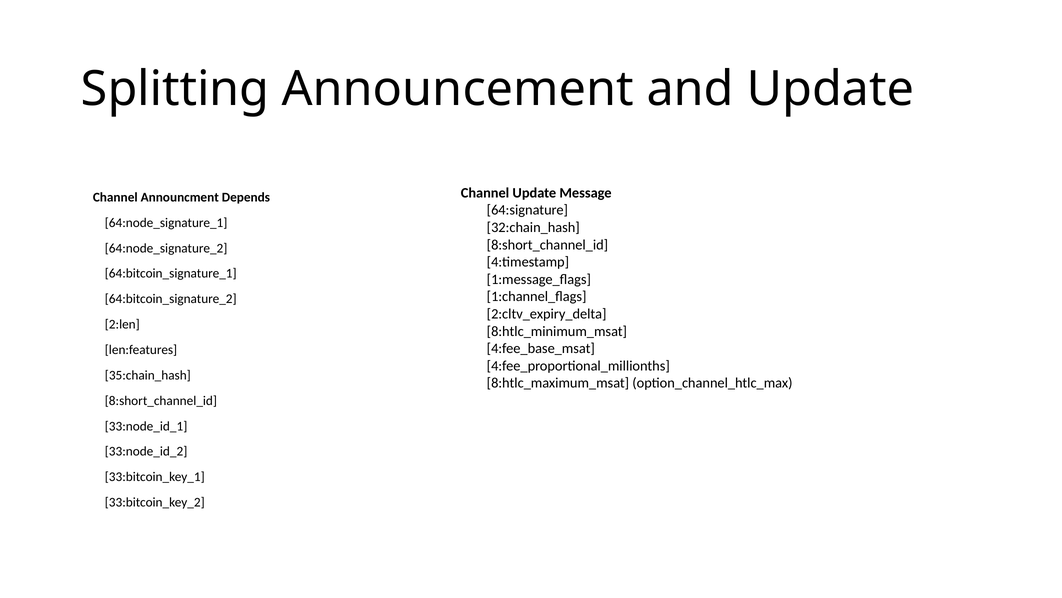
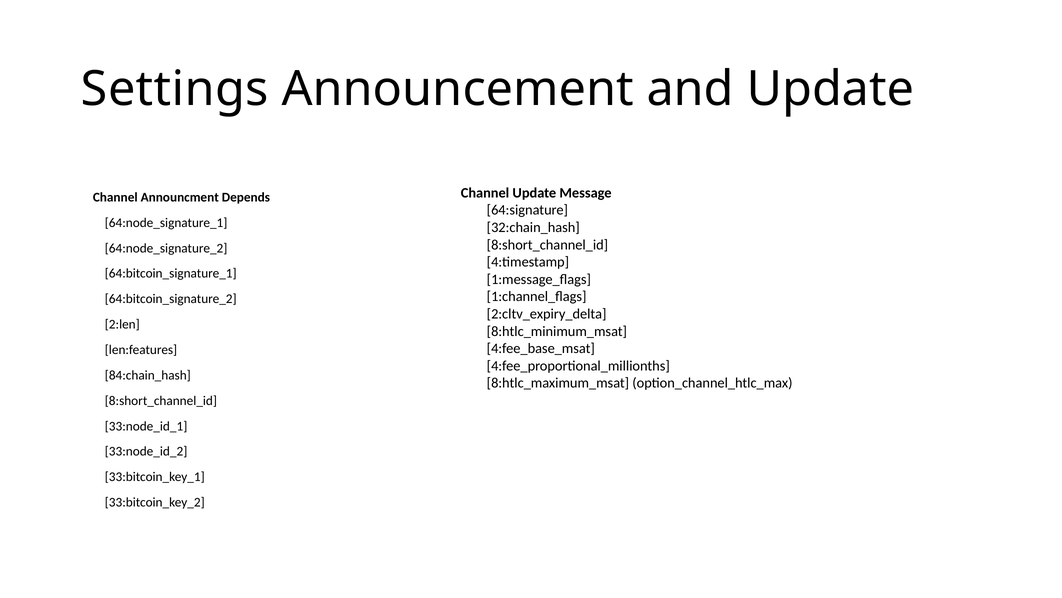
Splitting: Splitting -> Settings (175, 89)
35:chain_hash: 35:chain_hash -> 84:chain_hash (148, 375)
